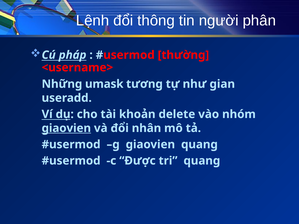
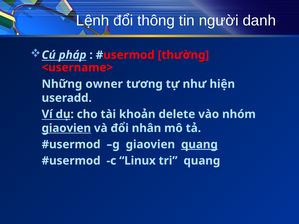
phân: phân -> danh (259, 21)
umask: umask -> owner (104, 84)
gian: gian -> hiện (222, 84)
quang underline: none -> present (199, 145)
Được: Được -> Linux (137, 161)
